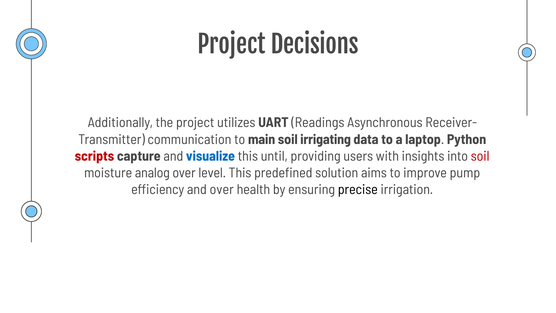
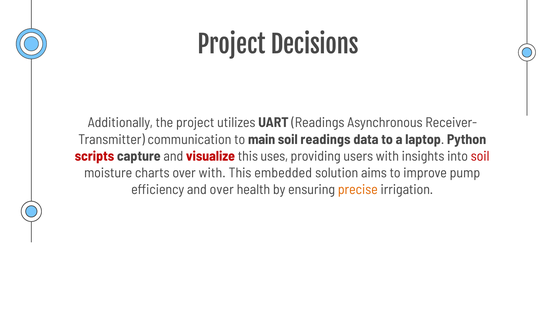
soil irrigating: irrigating -> readings (325, 139)
visualize colour: blue -> red (210, 156)
until: until -> uses (274, 156)
analog: analog -> charts (152, 173)
over level: level -> with (212, 173)
predefined: predefined -> embedded (283, 173)
precise colour: black -> orange (358, 189)
